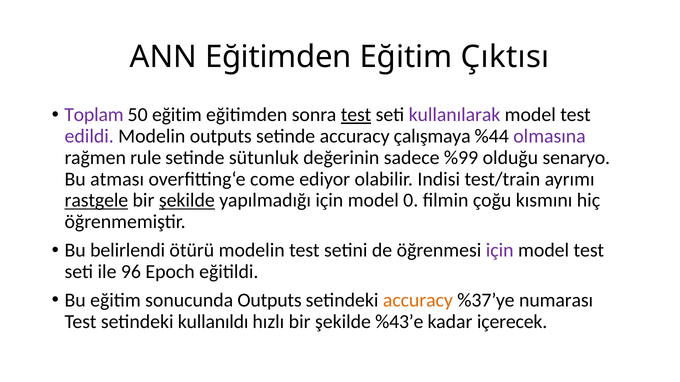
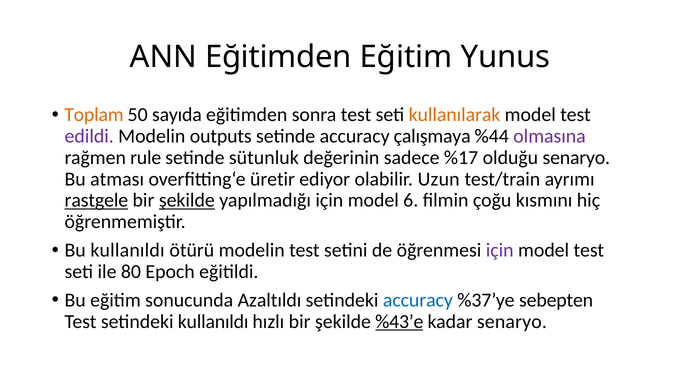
Çıktısı: Çıktısı -> Yunus (505, 57)
Toplam colour: purple -> orange (94, 115)
50 eğitim: eğitim -> sayıda (177, 115)
test underline: present -> none (356, 115)
kullanılarak colour: purple -> orange (455, 115)
%99: %99 -> %17 (461, 158)
come: come -> üretir (272, 179)
Indisi: Indisi -> Uzun (439, 179)
0: 0 -> 6 (411, 201)
Bu belirlendi: belirlendi -> kullanıldı (128, 251)
96: 96 -> 80 (131, 272)
sonucunda Outputs: Outputs -> Azaltıldı (270, 301)
accuracy colour: orange -> blue (418, 301)
numarası: numarası -> sebepten (556, 301)
%43’e underline: none -> present (399, 322)
kadar içerecek: içerecek -> senaryo (512, 322)
